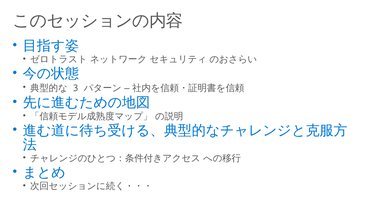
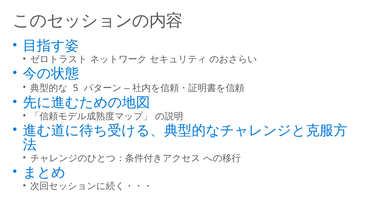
3: 3 -> 5 (76, 88)
